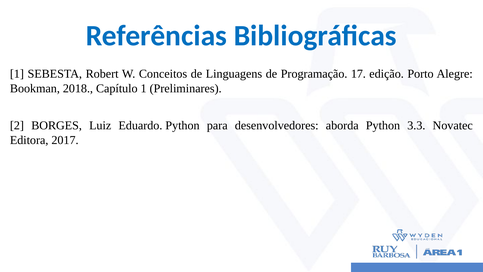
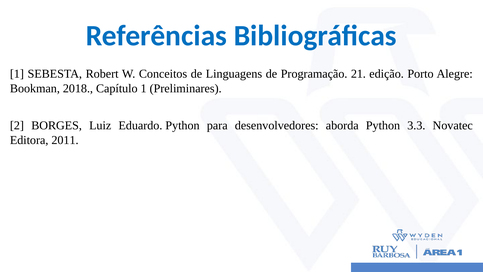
17: 17 -> 21 (358, 74)
2017: 2017 -> 2011 (65, 140)
